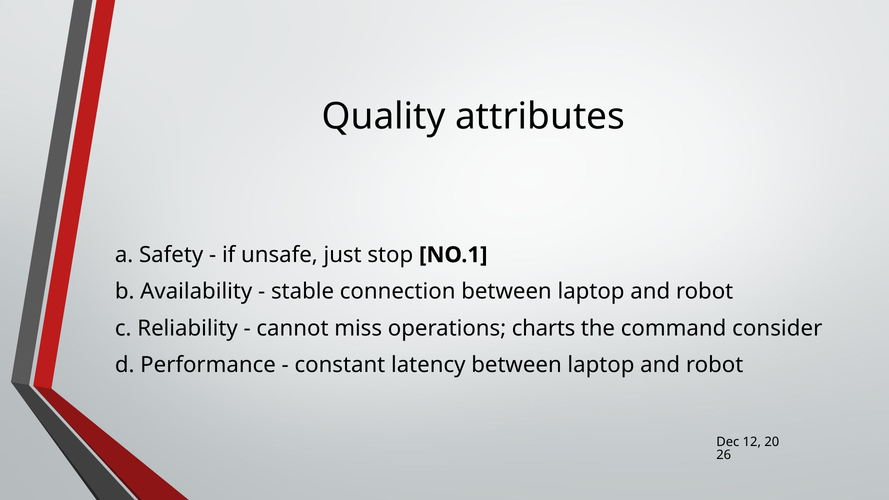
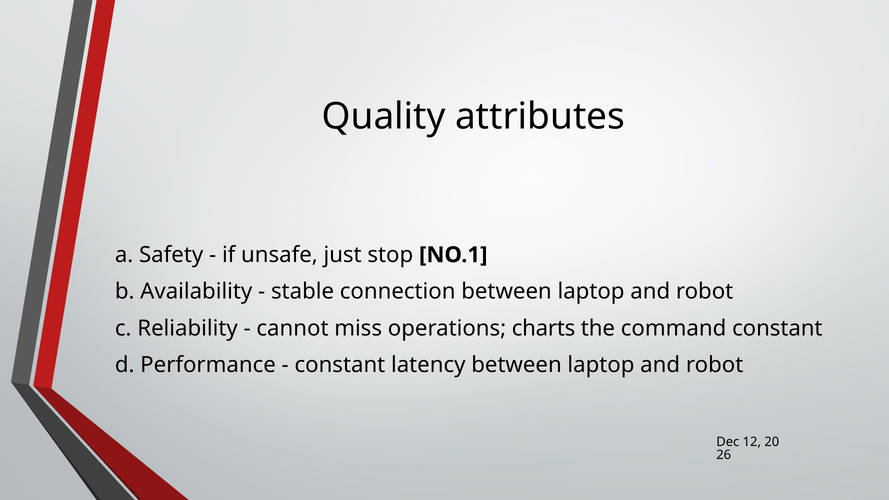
command consider: consider -> constant (777, 328)
